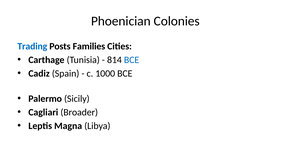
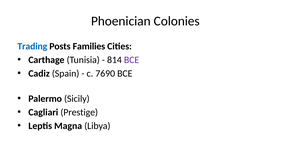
BCE colour: blue -> purple (132, 60)
1000: 1000 -> 7690 (105, 73)
Broader: Broader -> Prestige (79, 112)
